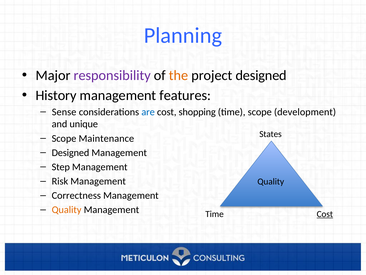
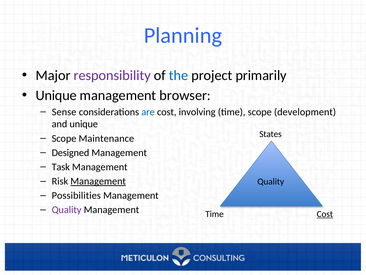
the colour: orange -> blue (179, 75)
project designed: designed -> primarily (261, 75)
History: History -> Unique (56, 95)
features: features -> browser (185, 95)
shopping: shopping -> involving (197, 112)
Step: Step -> Task (61, 167)
Management underline: none -> present (98, 181)
Correctness: Correctness -> Possibilities (76, 195)
Quality colour: orange -> purple (67, 209)
